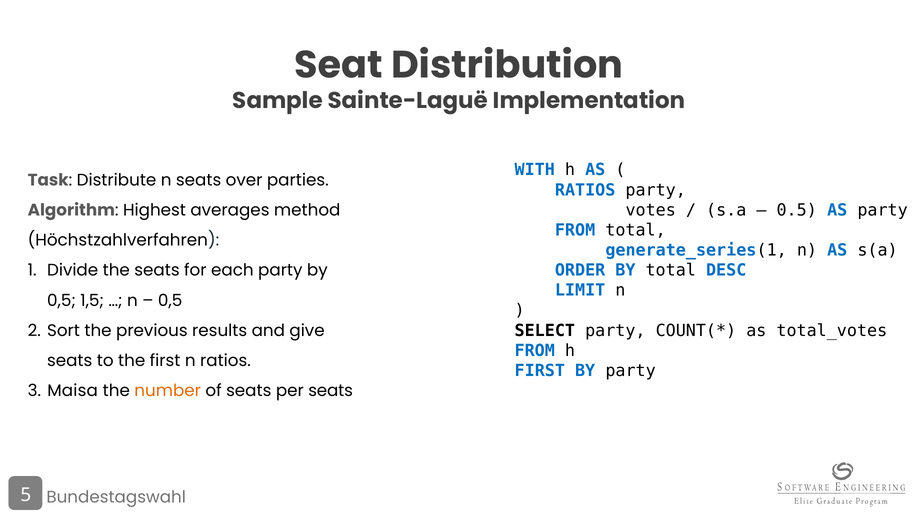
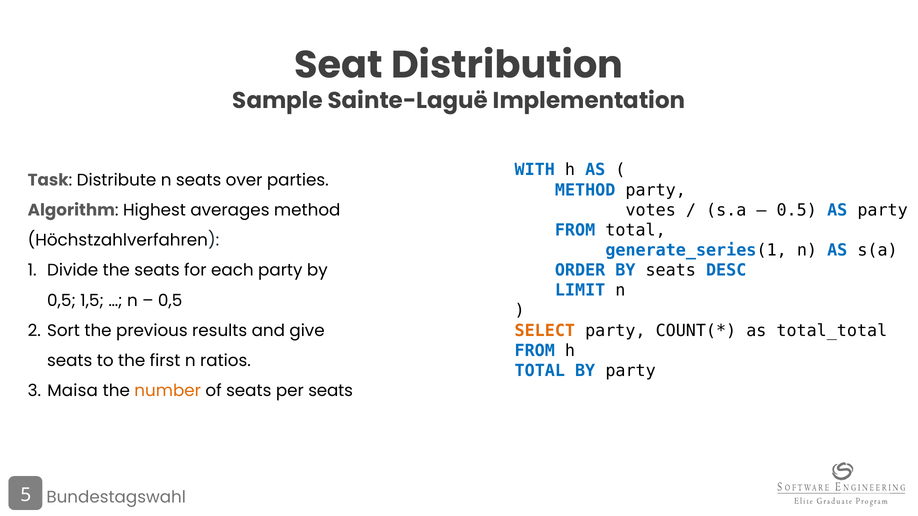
RATIOS: RATIOS -> METHOD (585, 190)
BY total: total -> seats (671, 271)
SELECT colour: black -> orange (545, 331)
total_votes: total_votes -> total_total (832, 331)
FIRST: FIRST -> TOTAL (540, 371)
